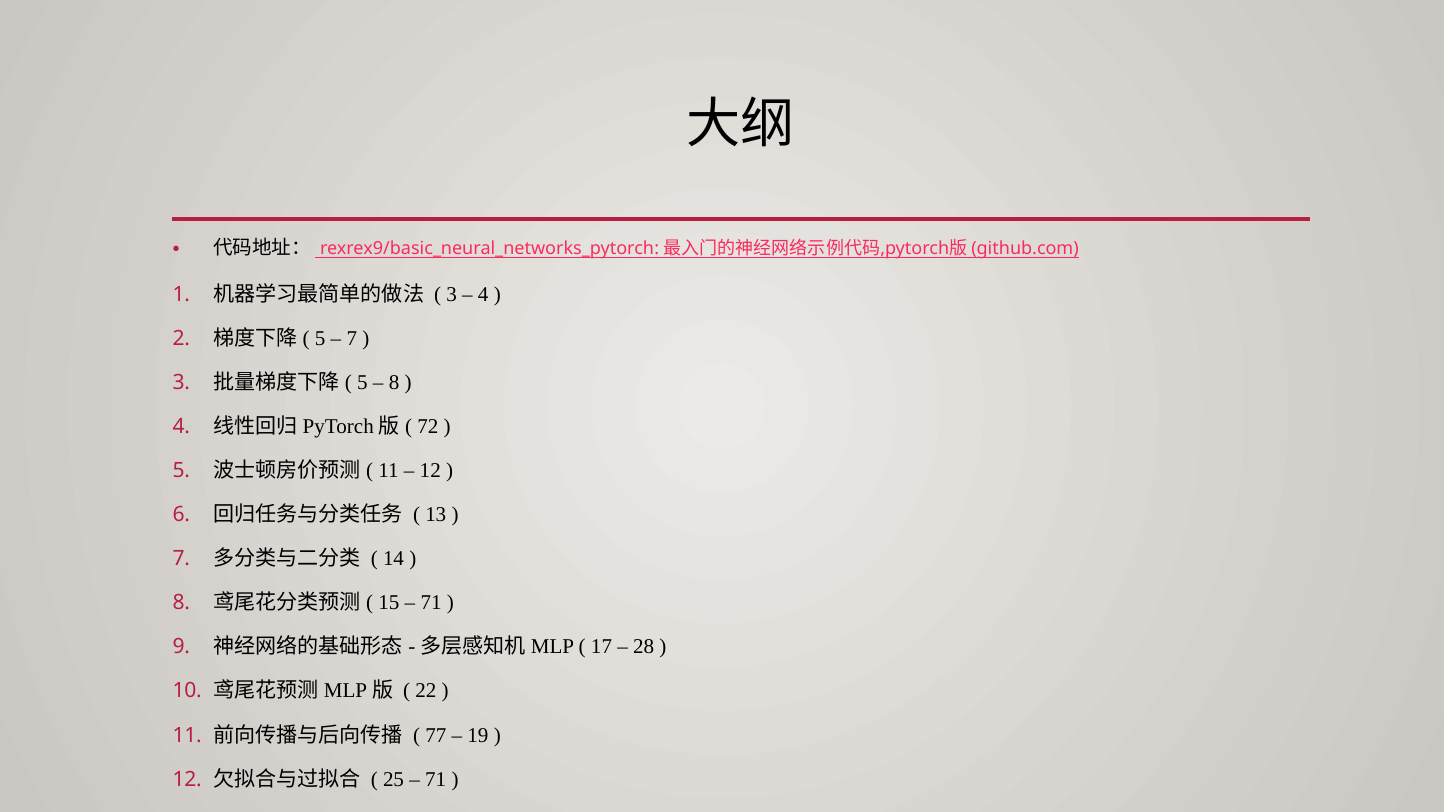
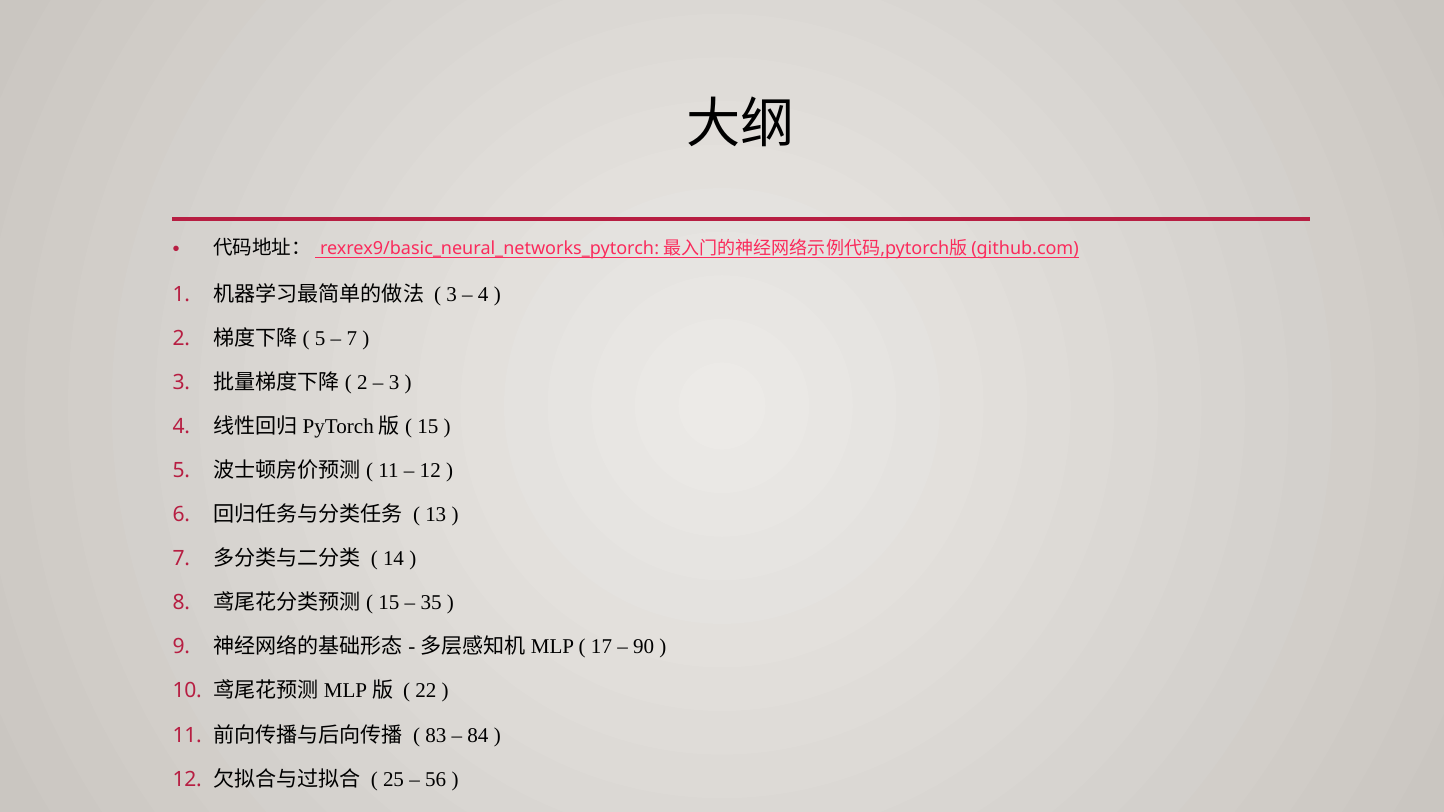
5: 5 -> 2 (363, 383)
8: 8 -> 3 (394, 383)
72: 72 -> 15 (428, 427)
71: 71 -> 35 (431, 603)
28: 28 -> 90 (644, 647)
77: 77 -> 83 (436, 735)
19: 19 -> 84 (478, 735)
71: 71 -> 56 (436, 779)
